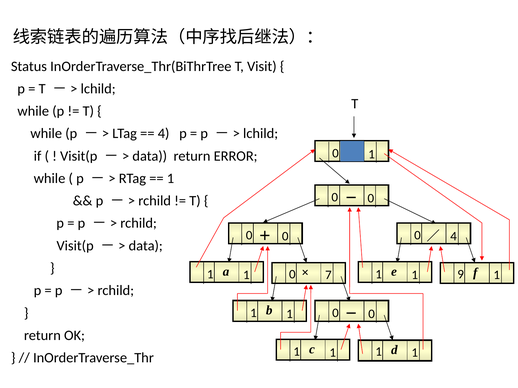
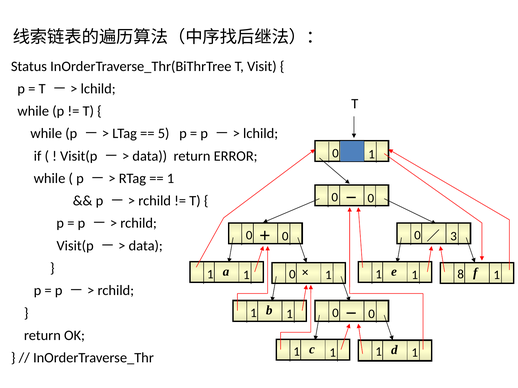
4: 4 -> 5 (164, 134)
0 4: 4 -> 3 (454, 236)
7: 7 -> 1 (328, 275)
9: 9 -> 8 (461, 274)
